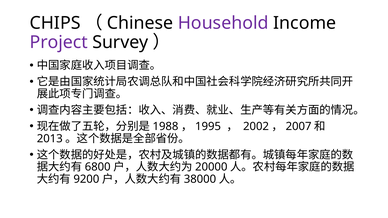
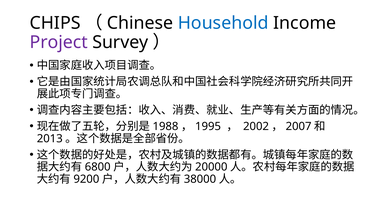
Household colour: purple -> blue (223, 23)
